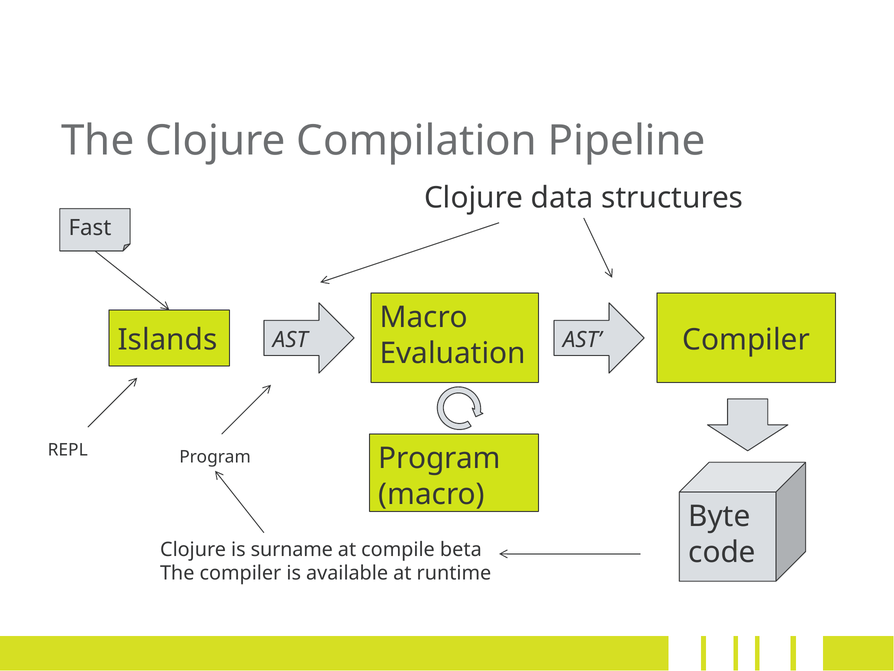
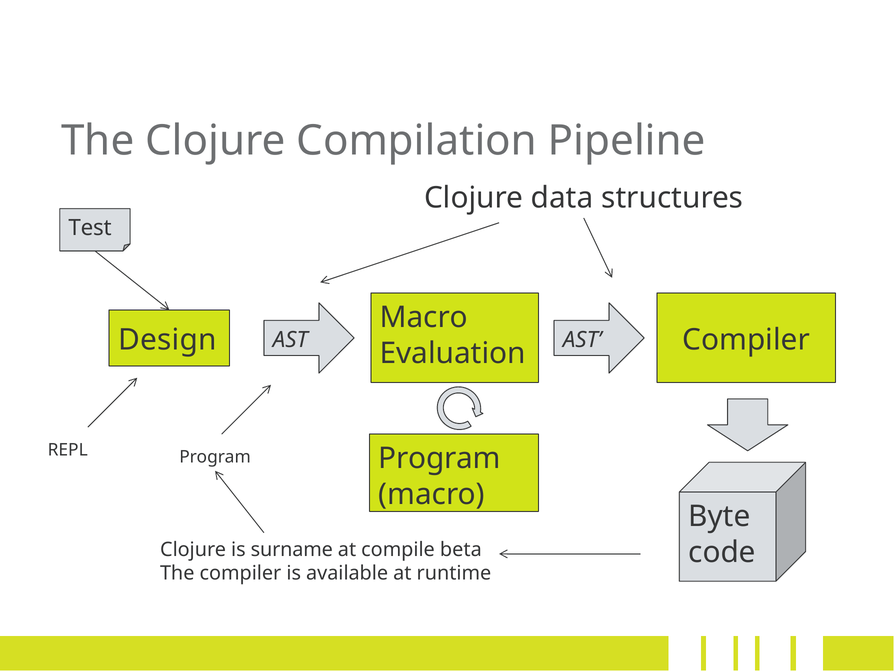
Fast: Fast -> Test (90, 228)
Islands: Islands -> Design (167, 340)
